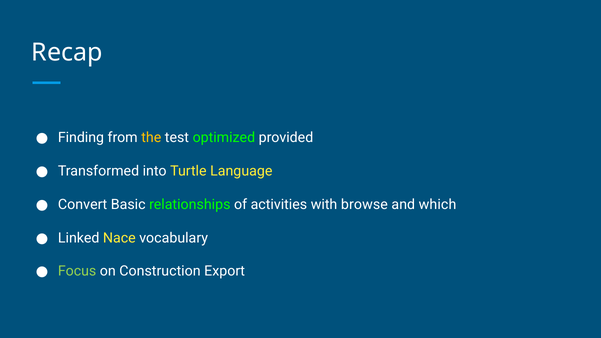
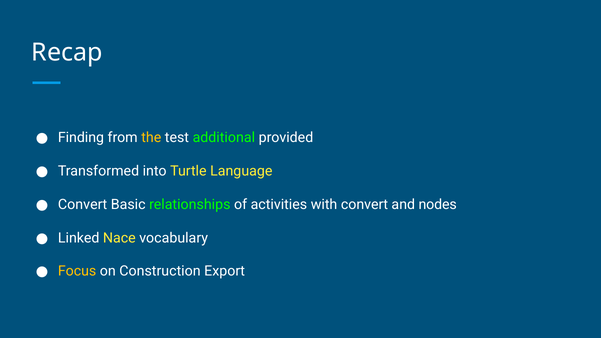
optimized: optimized -> additional (224, 138)
with browse: browse -> convert (364, 204)
which: which -> nodes (438, 204)
Focus colour: light green -> yellow (77, 271)
